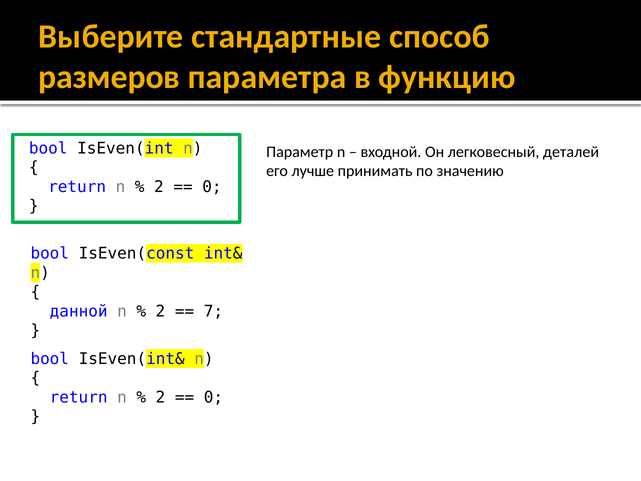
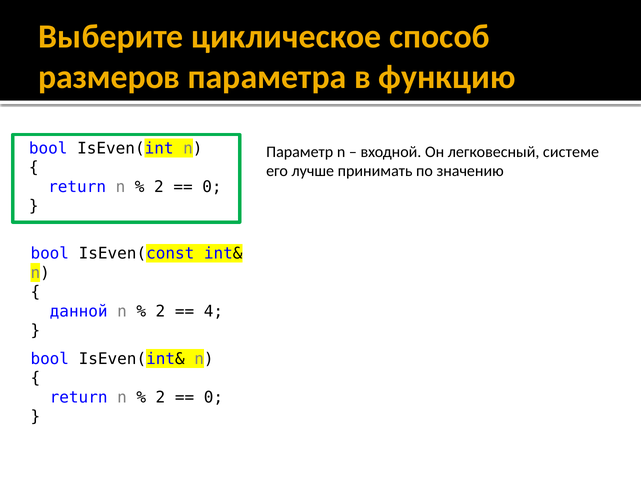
стандартные: стандартные -> циклическое (286, 37)
деталей: деталей -> системе (571, 152)
7: 7 -> 4 (213, 311)
